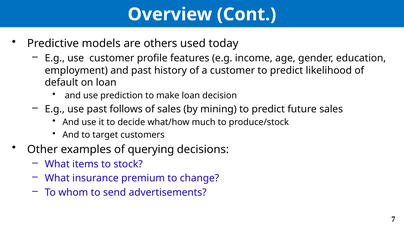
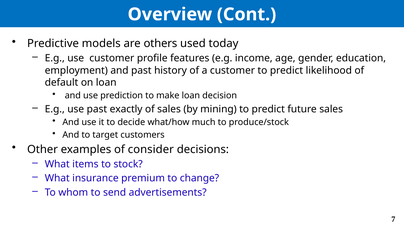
follows: follows -> exactly (126, 109)
querying: querying -> consider (151, 150)
